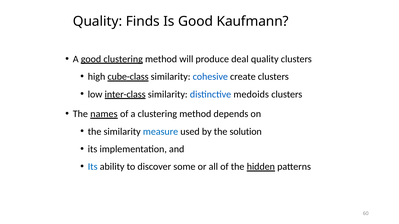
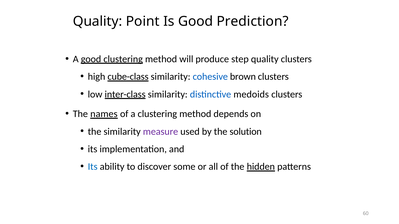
Finds: Finds -> Point (143, 21)
Kaufmann: Kaufmann -> Prediction (253, 21)
deal: deal -> step (240, 59)
create: create -> brown (243, 77)
measure colour: blue -> purple (161, 132)
